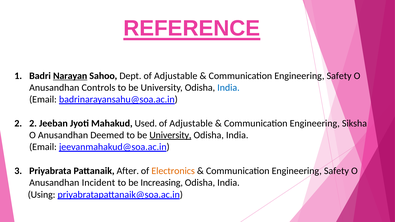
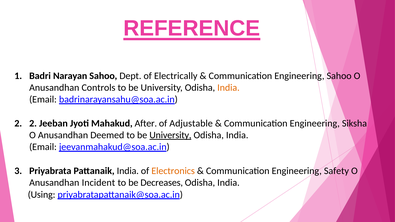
Narayan underline: present -> none (70, 76)
Dept of Adjustable: Adjustable -> Electrically (176, 76)
Safety: Safety -> Sahoo (339, 76)
India colour: blue -> orange (228, 88)
Used: Used -> After (146, 123)
Pattanaik After: After -> India (128, 171)
Increasing: Increasing -> Decreases (162, 183)
